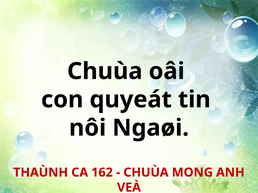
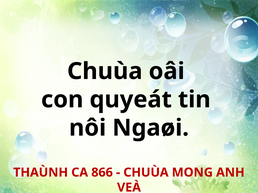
162: 162 -> 866 (102, 173)
